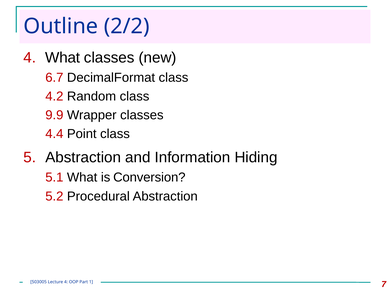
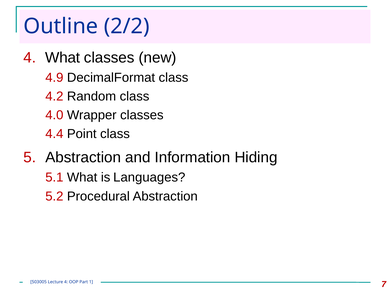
6.7: 6.7 -> 4.9 (54, 78)
9.9: 9.9 -> 4.0 (54, 115)
Conversion: Conversion -> Languages (149, 178)
